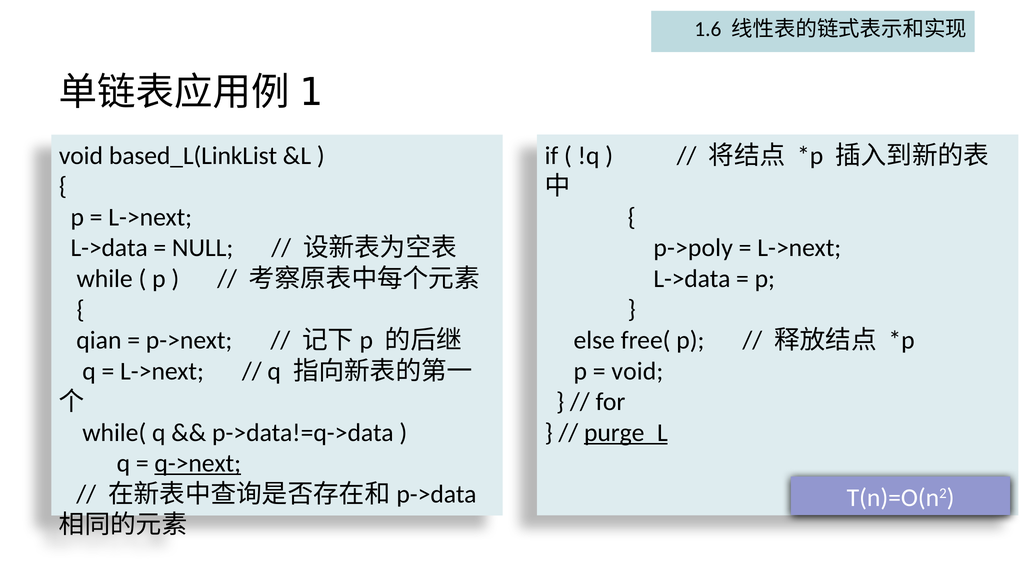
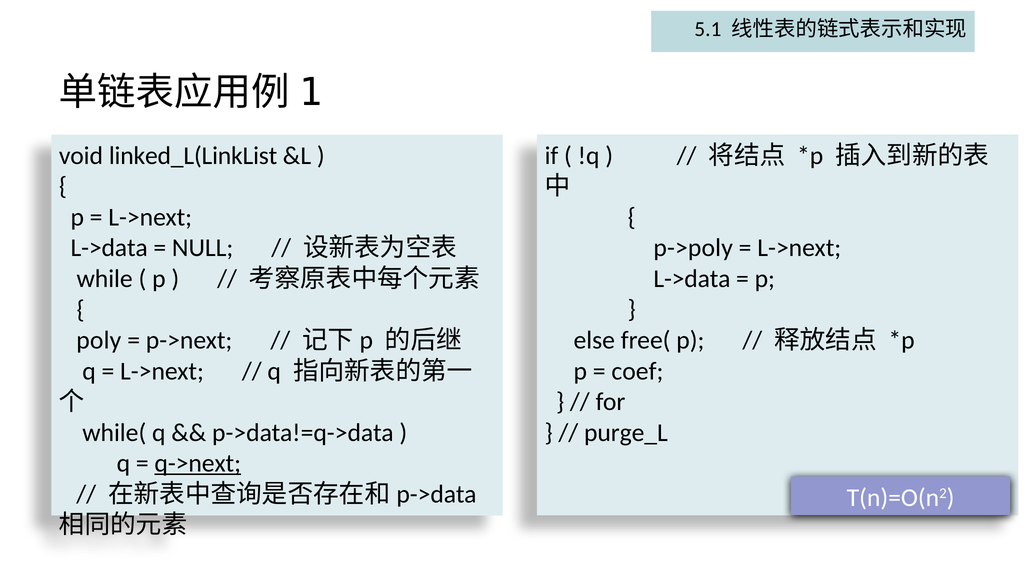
1.6: 1.6 -> 5.1 (708, 29)
based_L(LinkList: based_L(LinkList -> linked_L(LinkList (193, 156)
qian: qian -> poly (99, 340)
void: void -> coef (637, 371)
purge_L underline: present -> none (626, 433)
